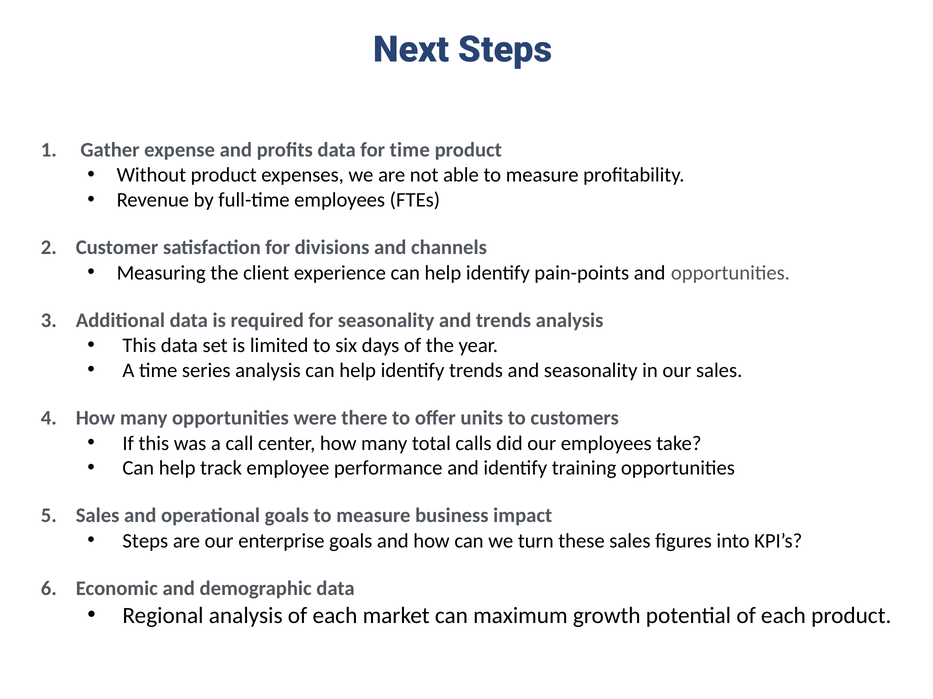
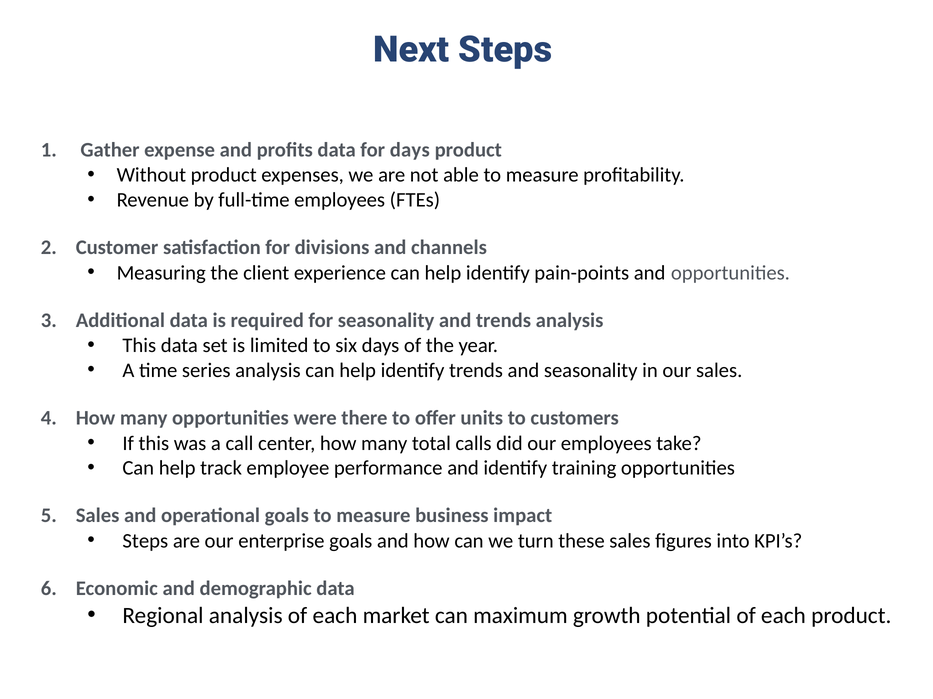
for time: time -> days (410, 150)
